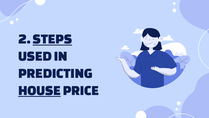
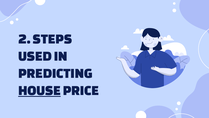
STEPS underline: present -> none (52, 39)
